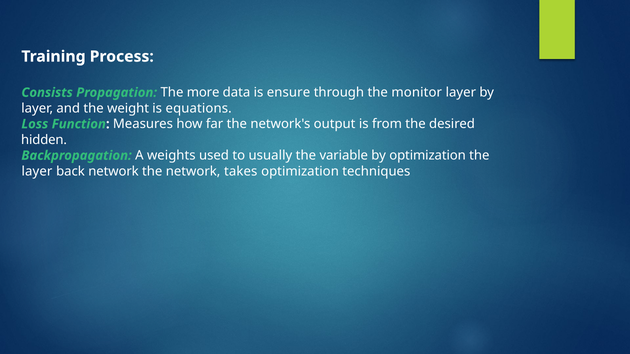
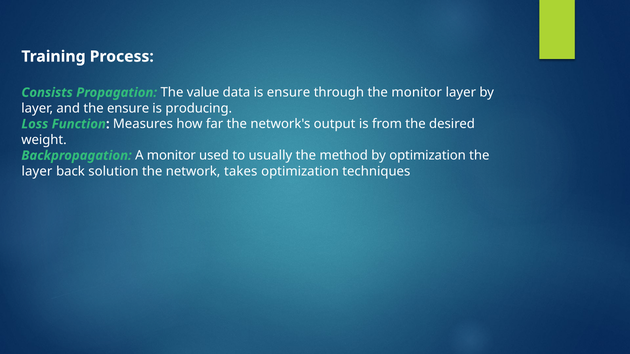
more: more -> value (203, 93)
the weight: weight -> ensure (128, 108)
equations: equations -> producing (199, 108)
hidden: hidden -> weight (44, 140)
A weights: weights -> monitor (171, 156)
variable: variable -> method (344, 156)
back network: network -> solution (113, 171)
